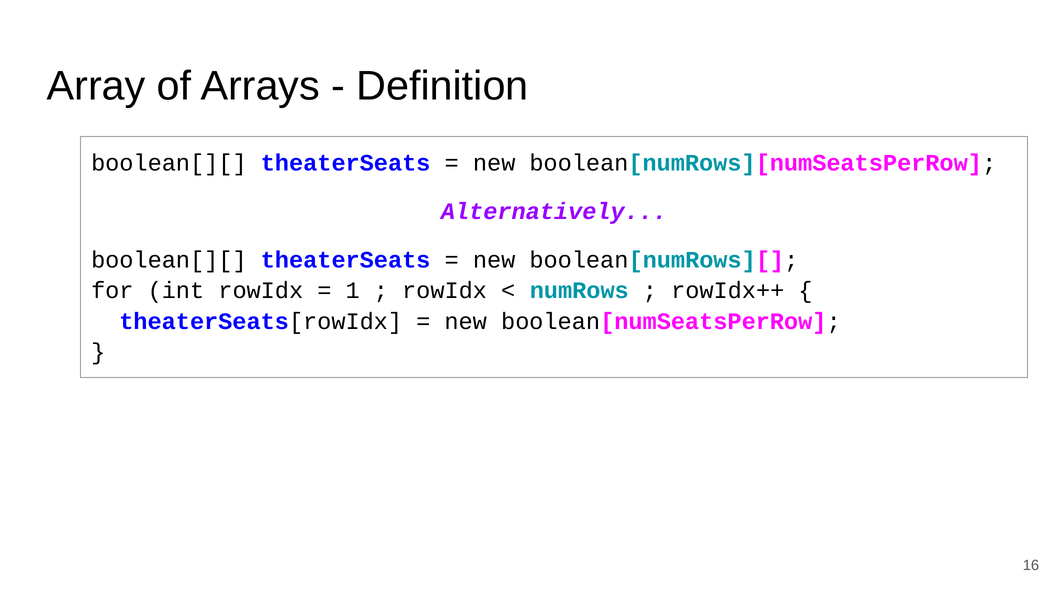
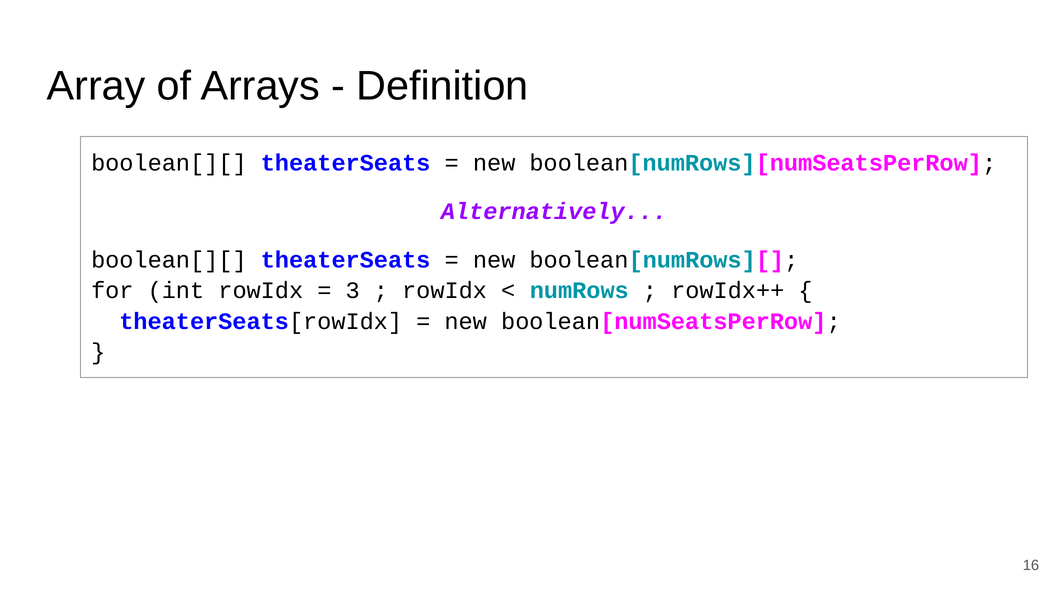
1: 1 -> 3 (353, 291)
